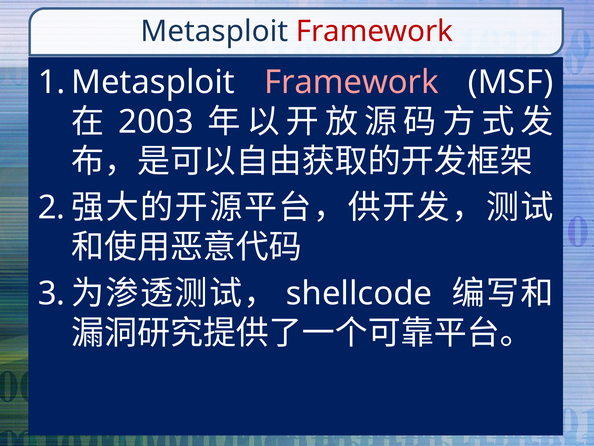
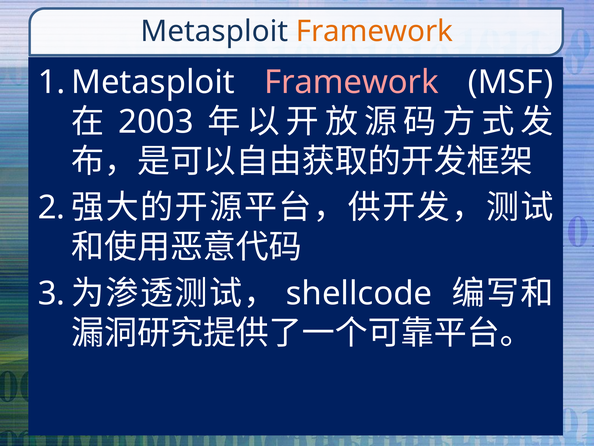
Framework colour: red -> orange (374, 31)
